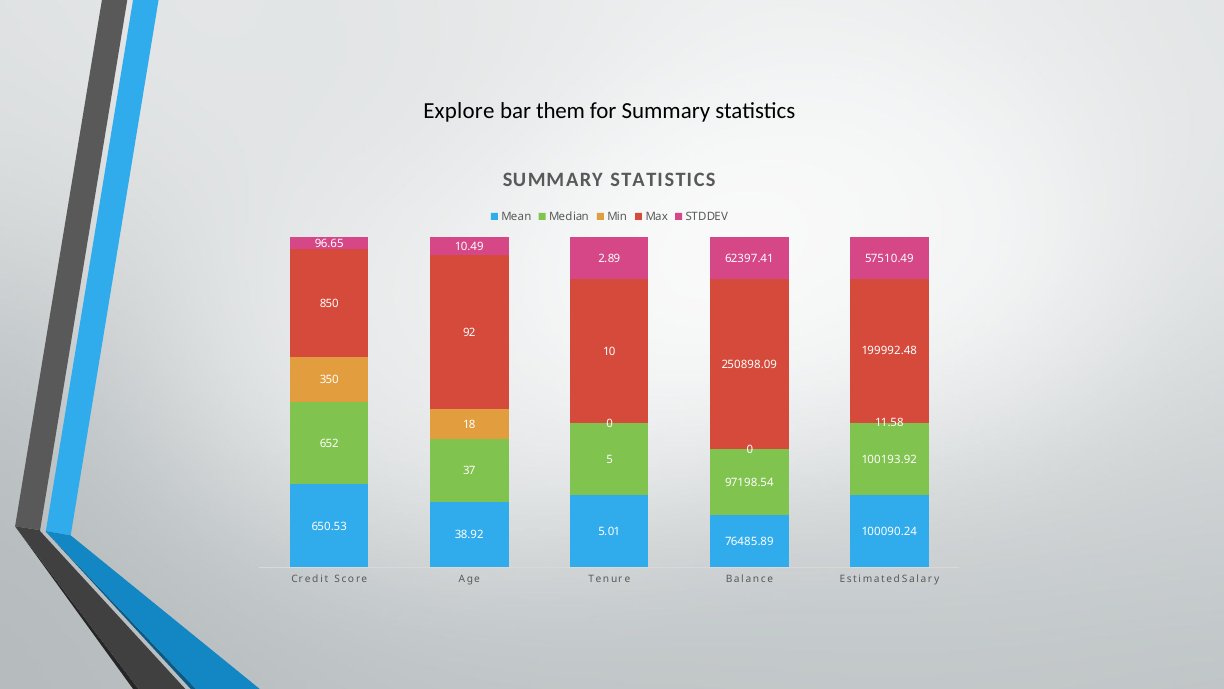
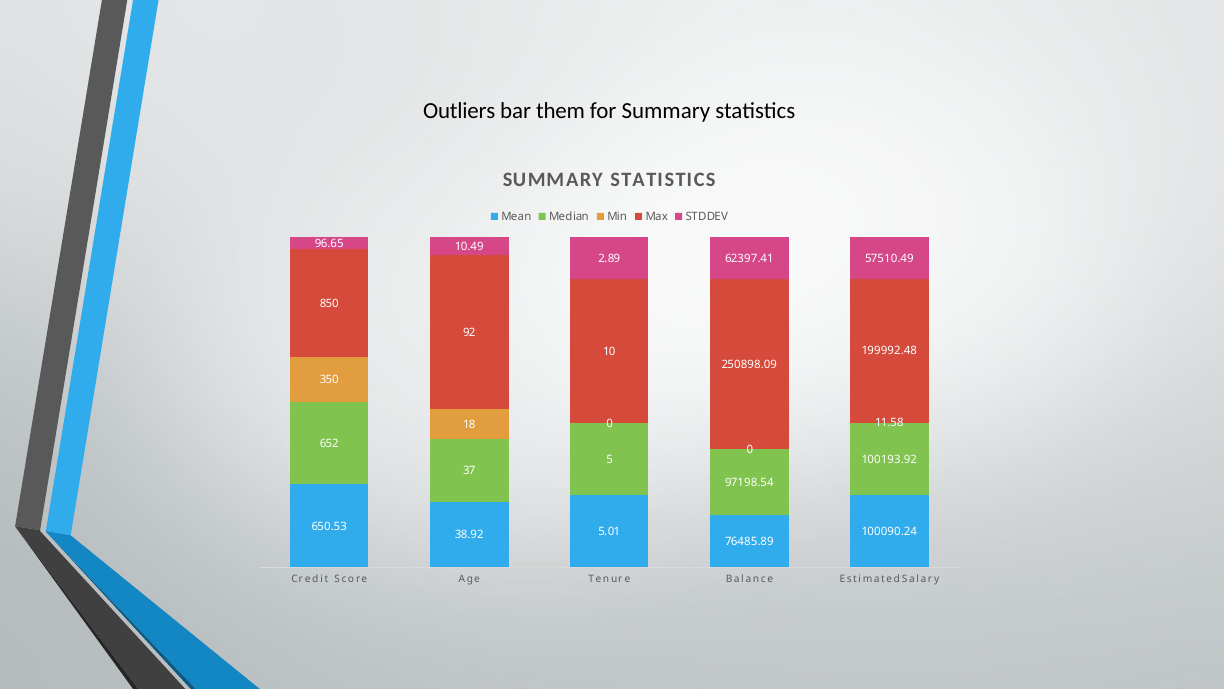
Explore: Explore -> Outliers (459, 110)
